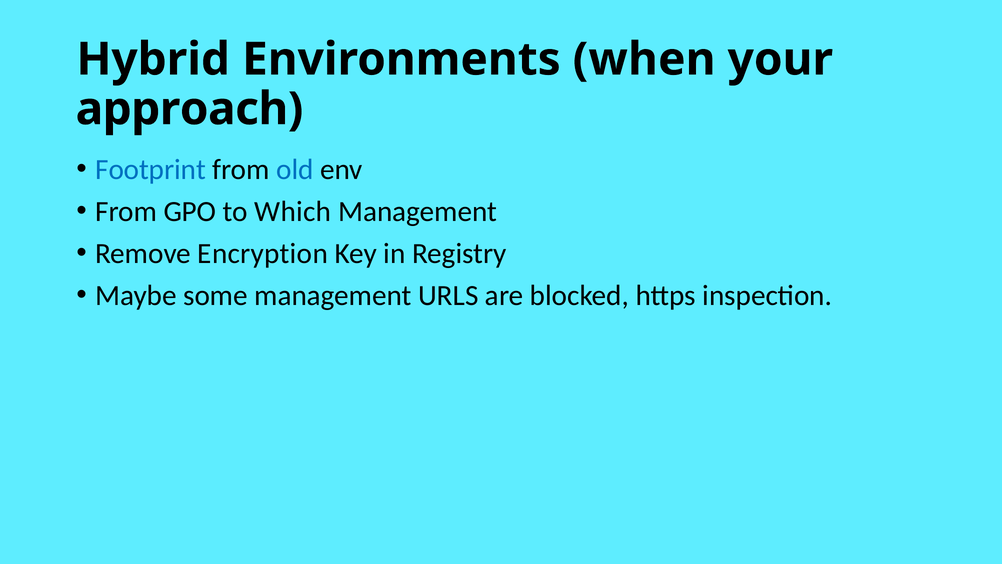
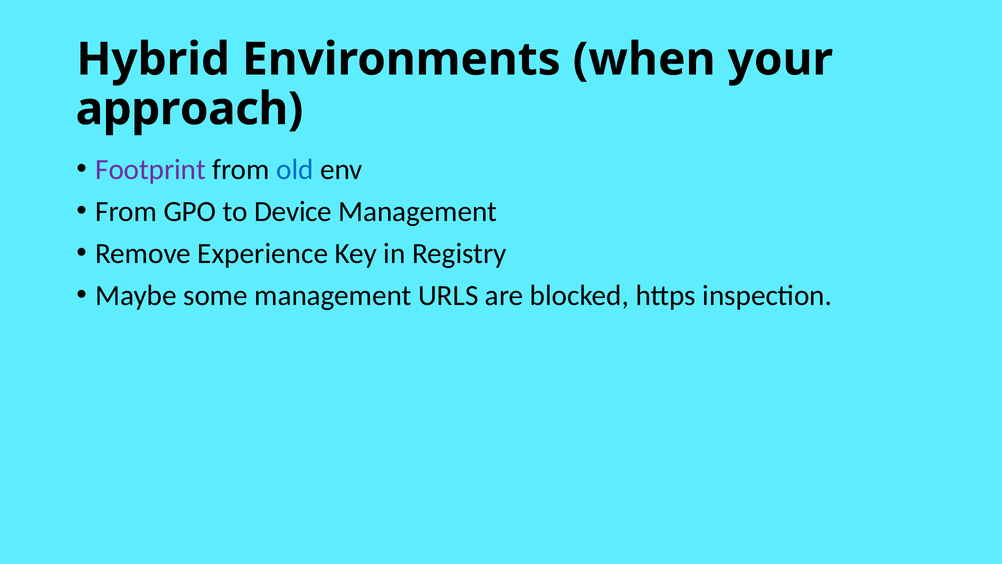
Footprint colour: blue -> purple (150, 169)
Which: Which -> Device (293, 211)
Encryption: Encryption -> Experience (263, 253)
